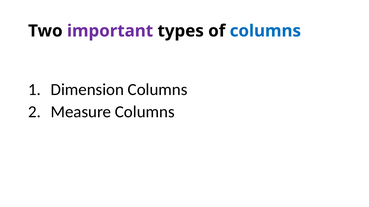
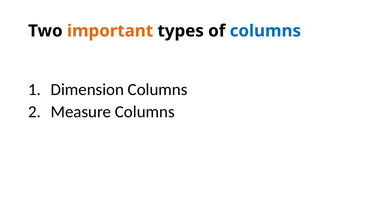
important colour: purple -> orange (110, 31)
